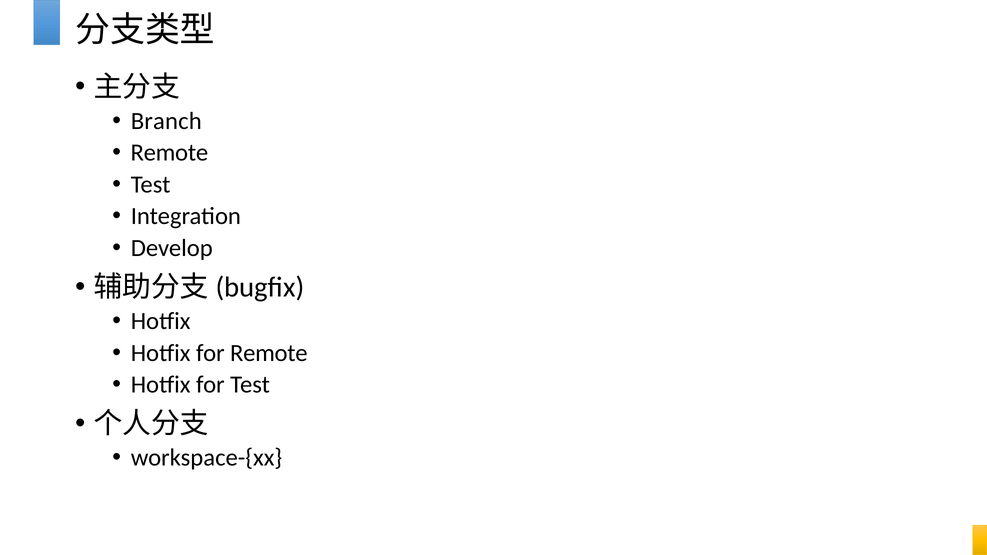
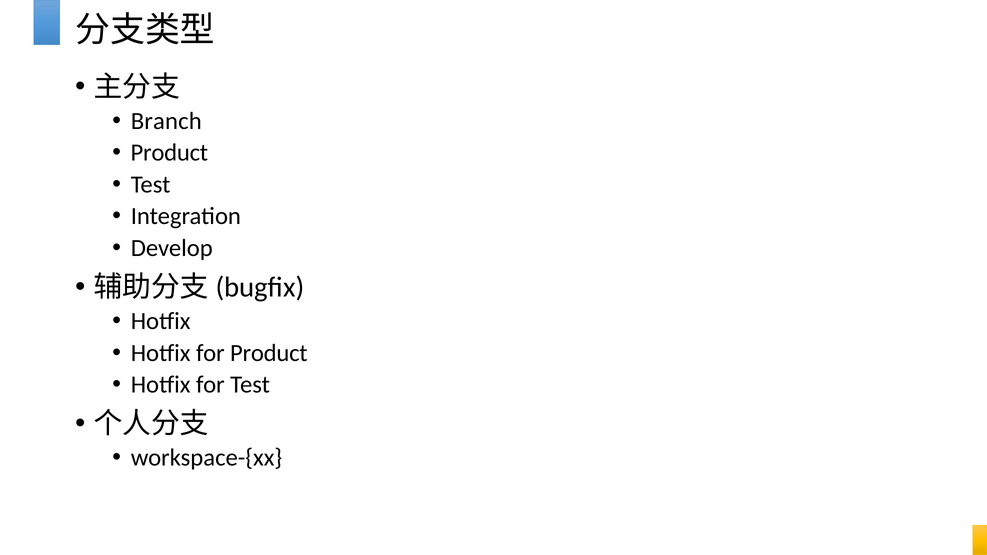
Remote: Remote -> Product (169, 153)
for Remote: Remote -> Product (269, 353)
